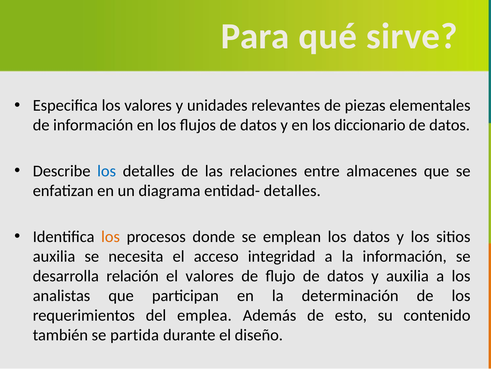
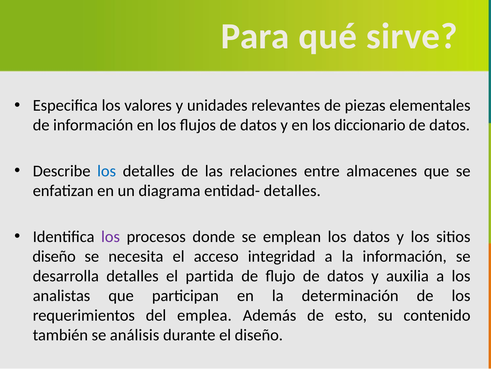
los colour: orange -> purple (111, 236)
auxilia: auxilia -> diseño (54, 256)
desarrolla relación: relación -> detalles (132, 276)
el valores: valores -> partida (210, 276)
partida: partida -> análisis (135, 334)
